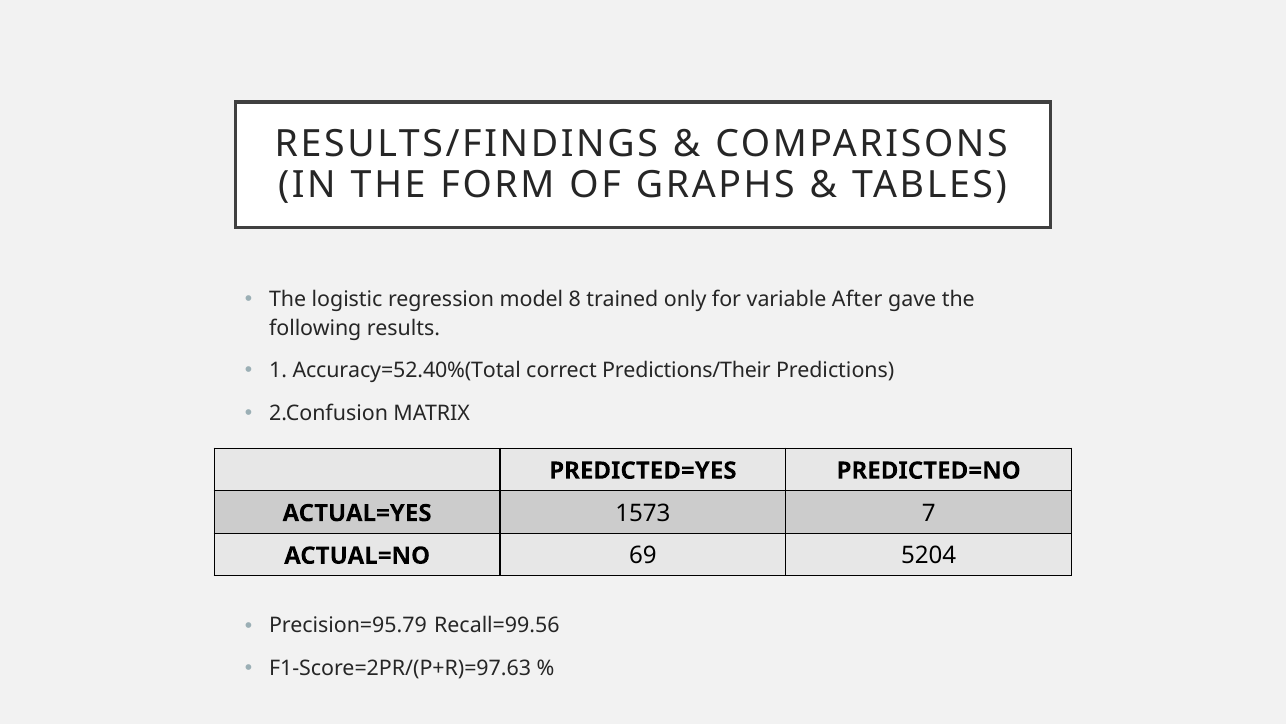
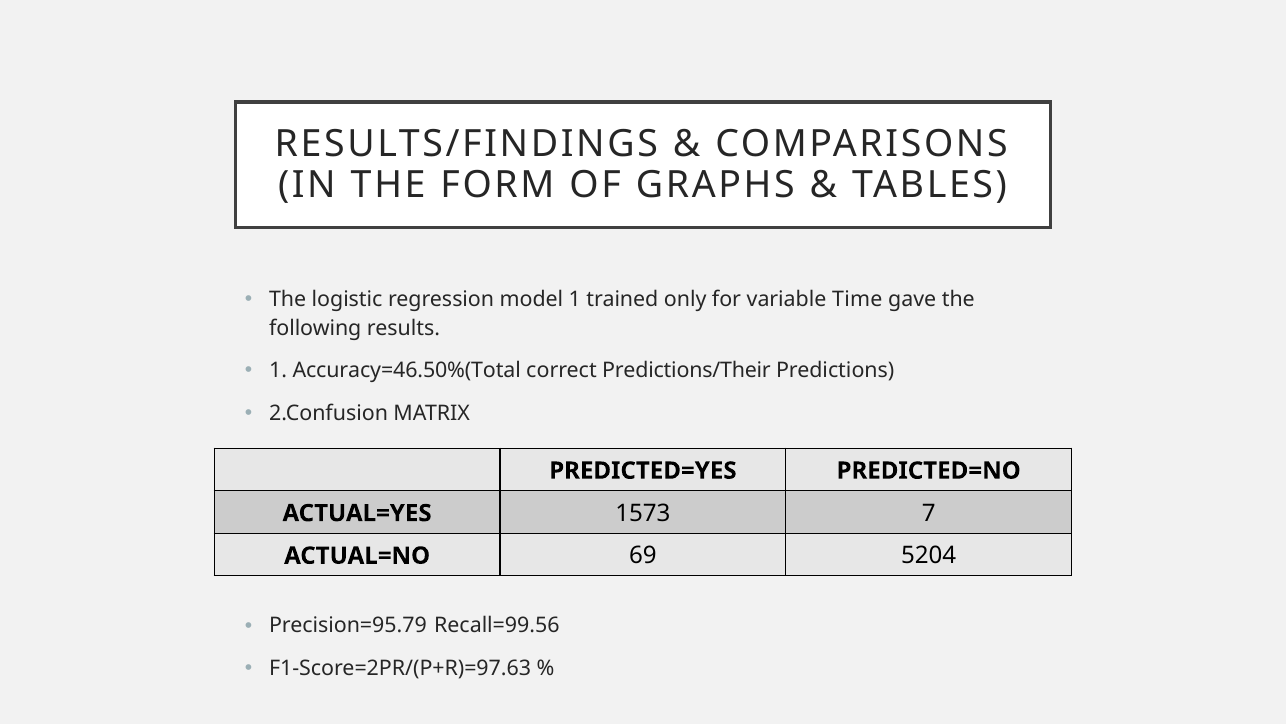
model 8: 8 -> 1 (575, 299)
After: After -> Time (857, 299)
Accuracy=52.40%(Total: Accuracy=52.40%(Total -> Accuracy=46.50%(Total (407, 370)
